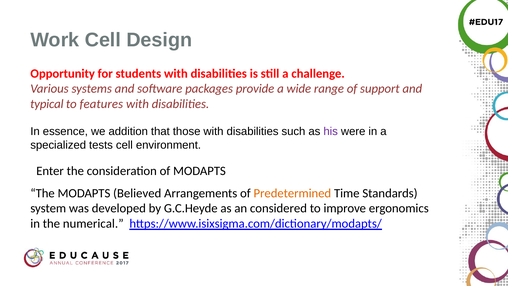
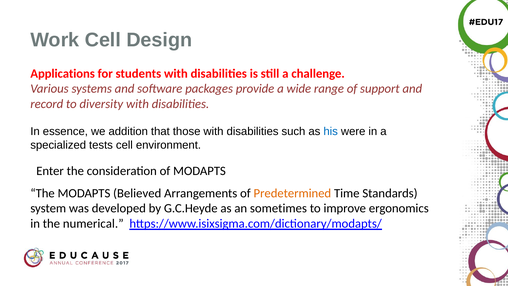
Opportunity: Opportunity -> Applications (63, 73)
typical: typical -> record (47, 104)
features: features -> diversity (101, 104)
his colour: purple -> blue (331, 131)
considered: considered -> sometimes (278, 208)
